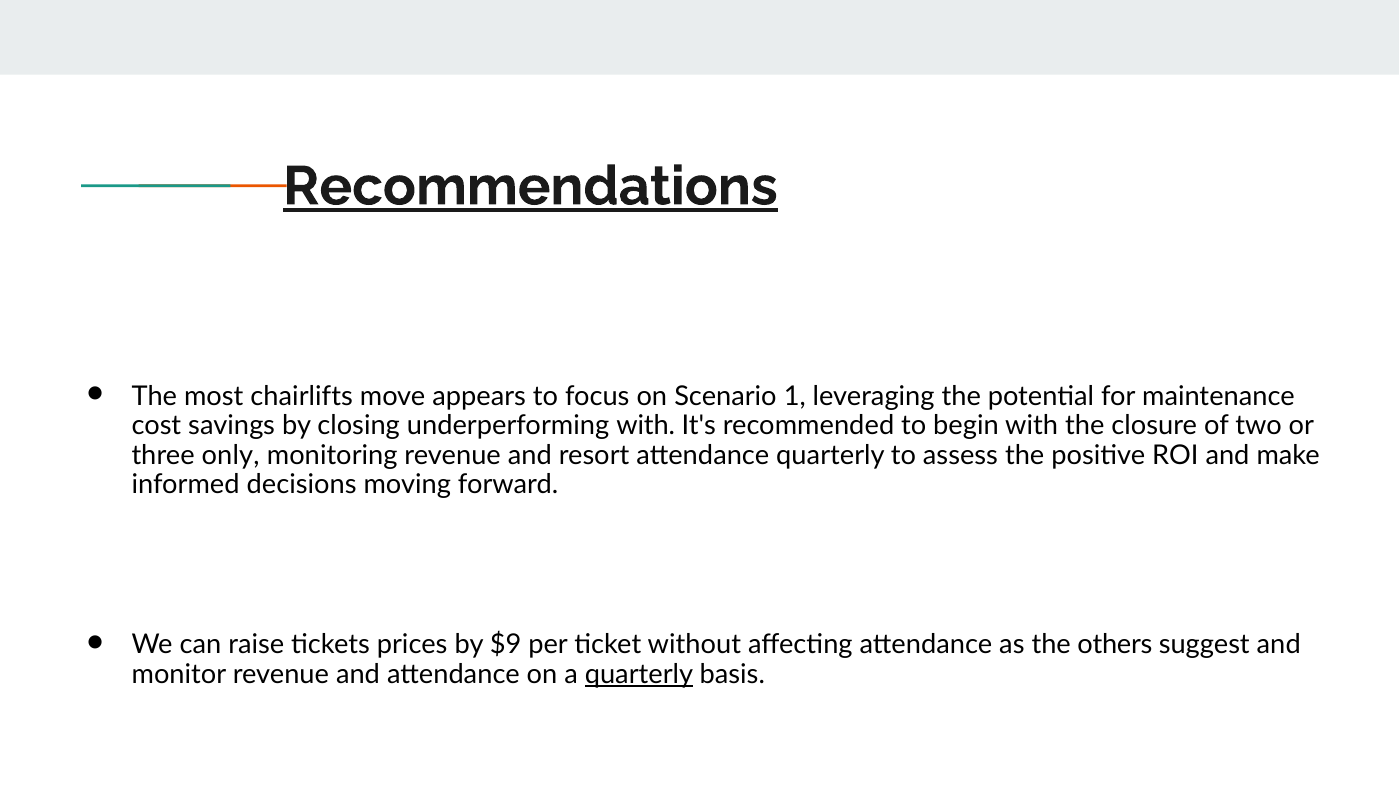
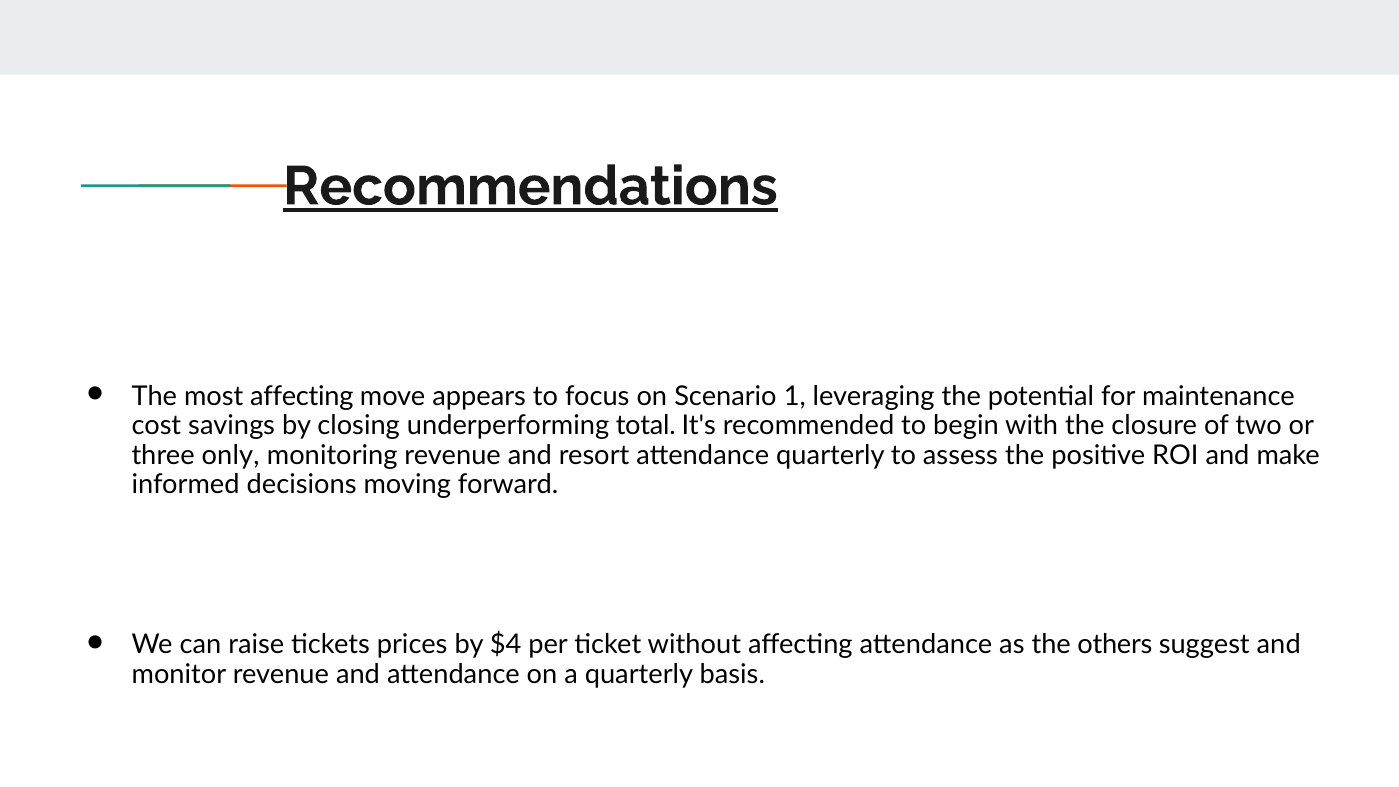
most chairlifts: chairlifts -> affecting (302, 397)
underperforming with: with -> total (646, 426)
$9: $9 -> $4 (506, 645)
quarterly underline: present -> none (639, 674)
